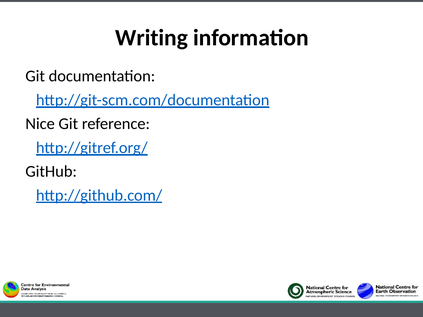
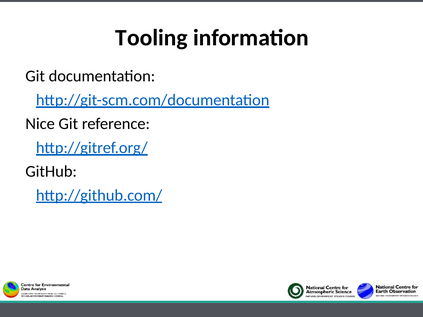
Writing: Writing -> Tooling (152, 38)
